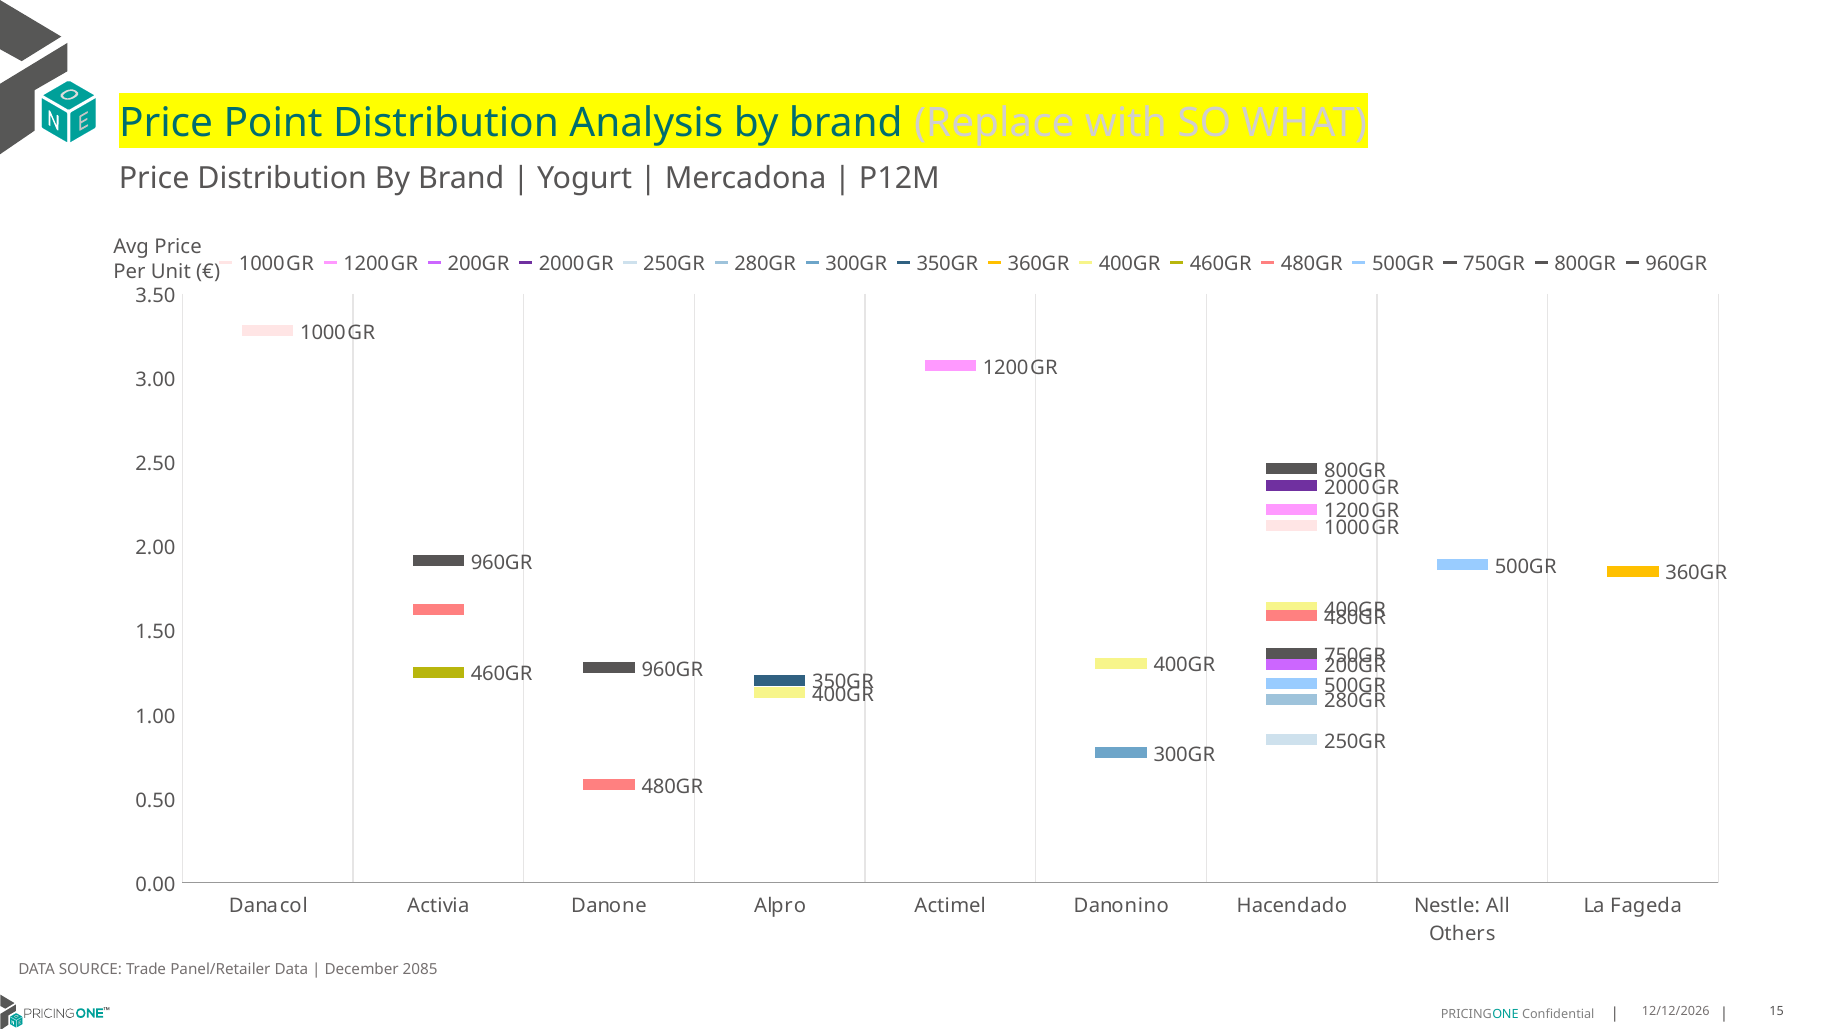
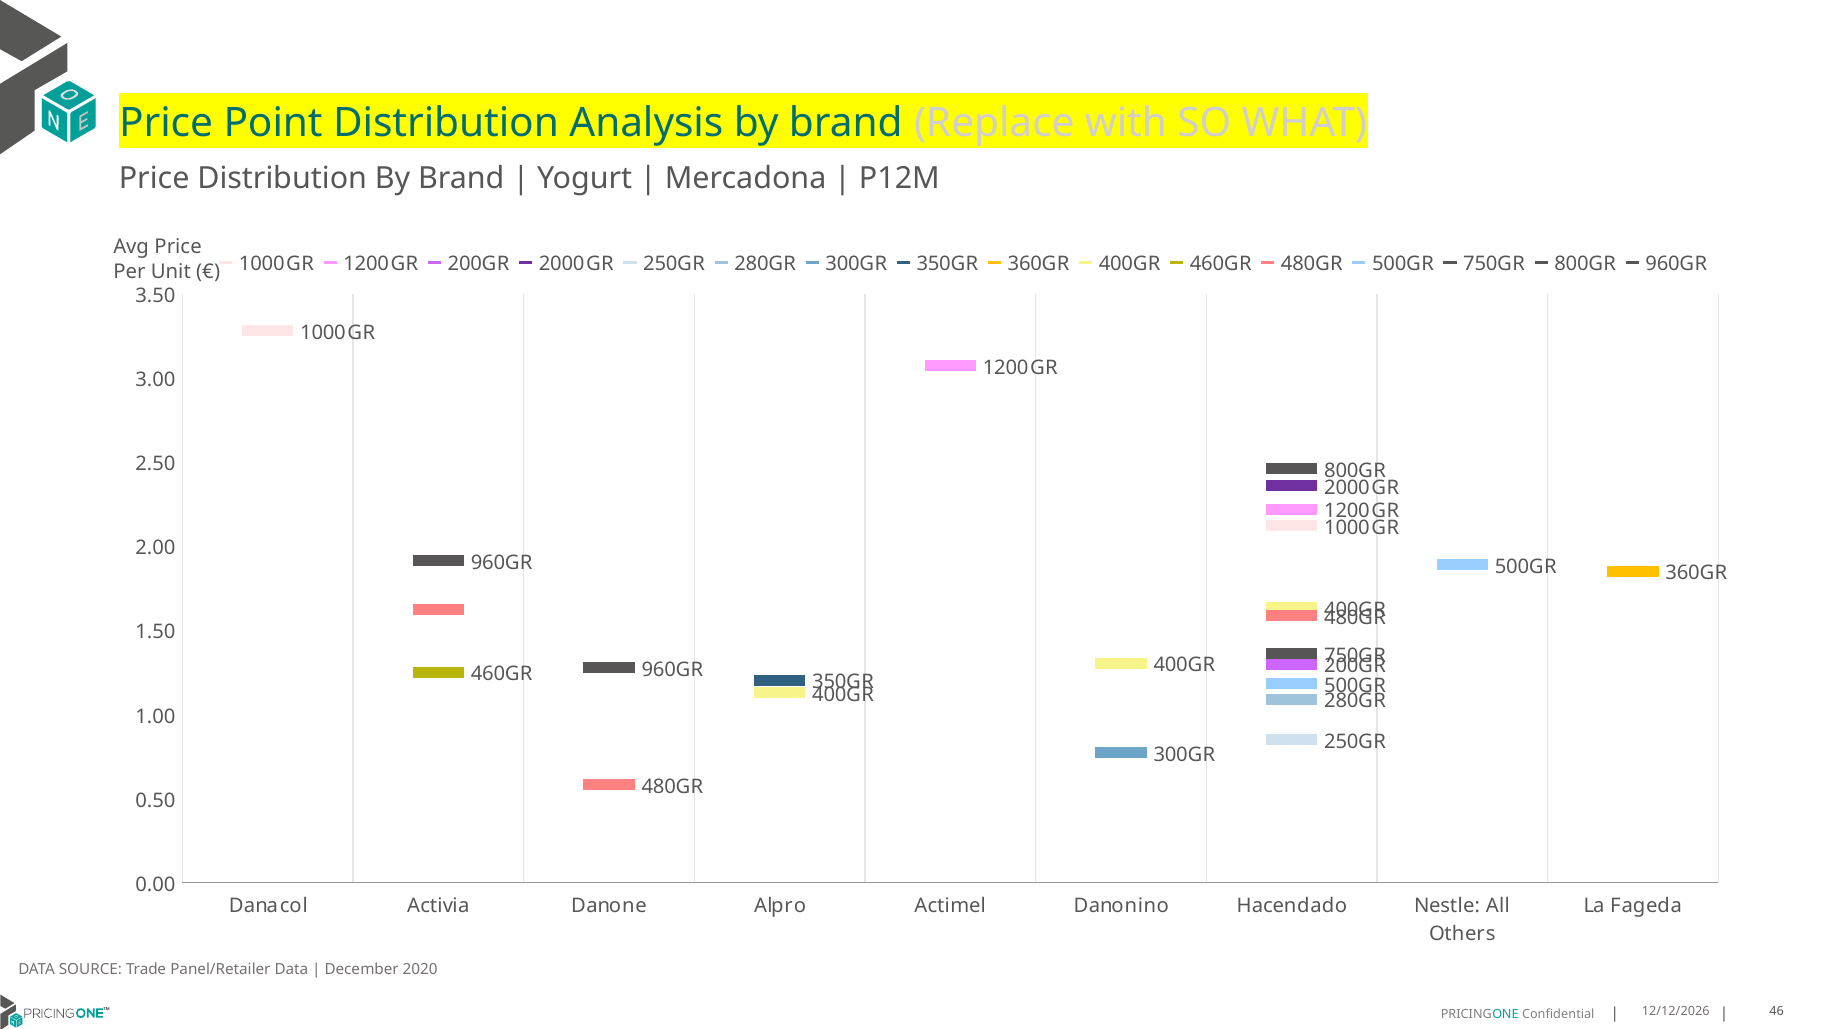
2085: 2085 -> 2020 (420, 969)
15: 15 -> 46 (1777, 1012)
